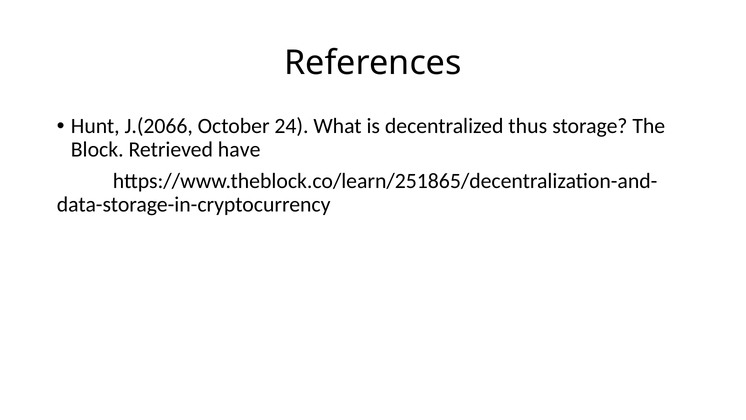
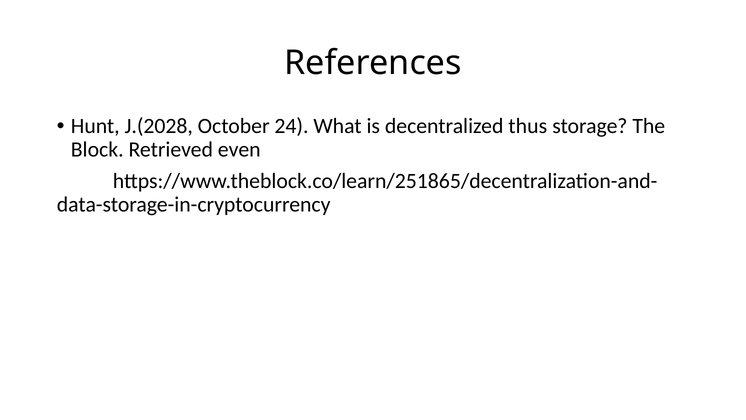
J.(2066: J.(2066 -> J.(2028 (159, 126)
have: have -> even (239, 150)
